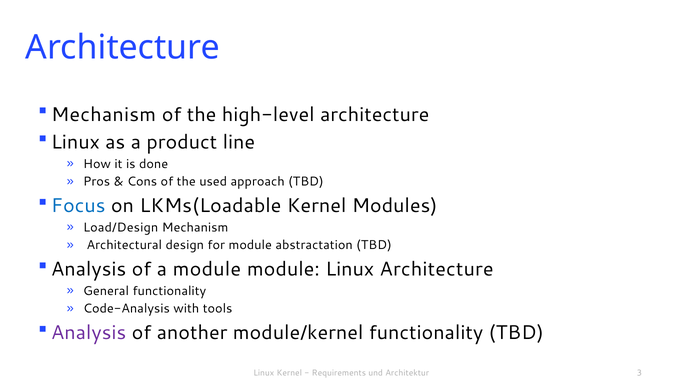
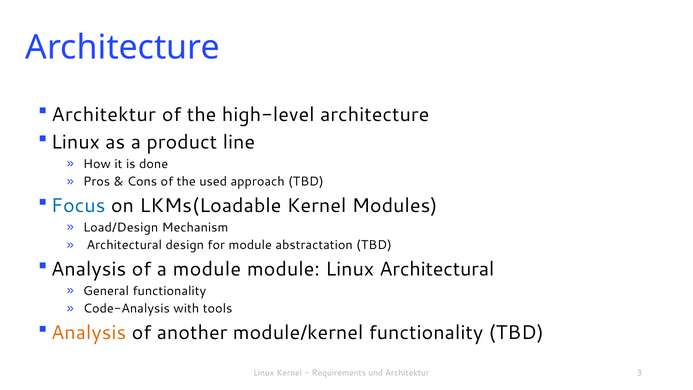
Mechanism: Mechanism -> Architektur (104, 114)
Linux Architecture: Architecture -> Architectural (437, 269)
Analysis colour: purple -> orange (89, 332)
